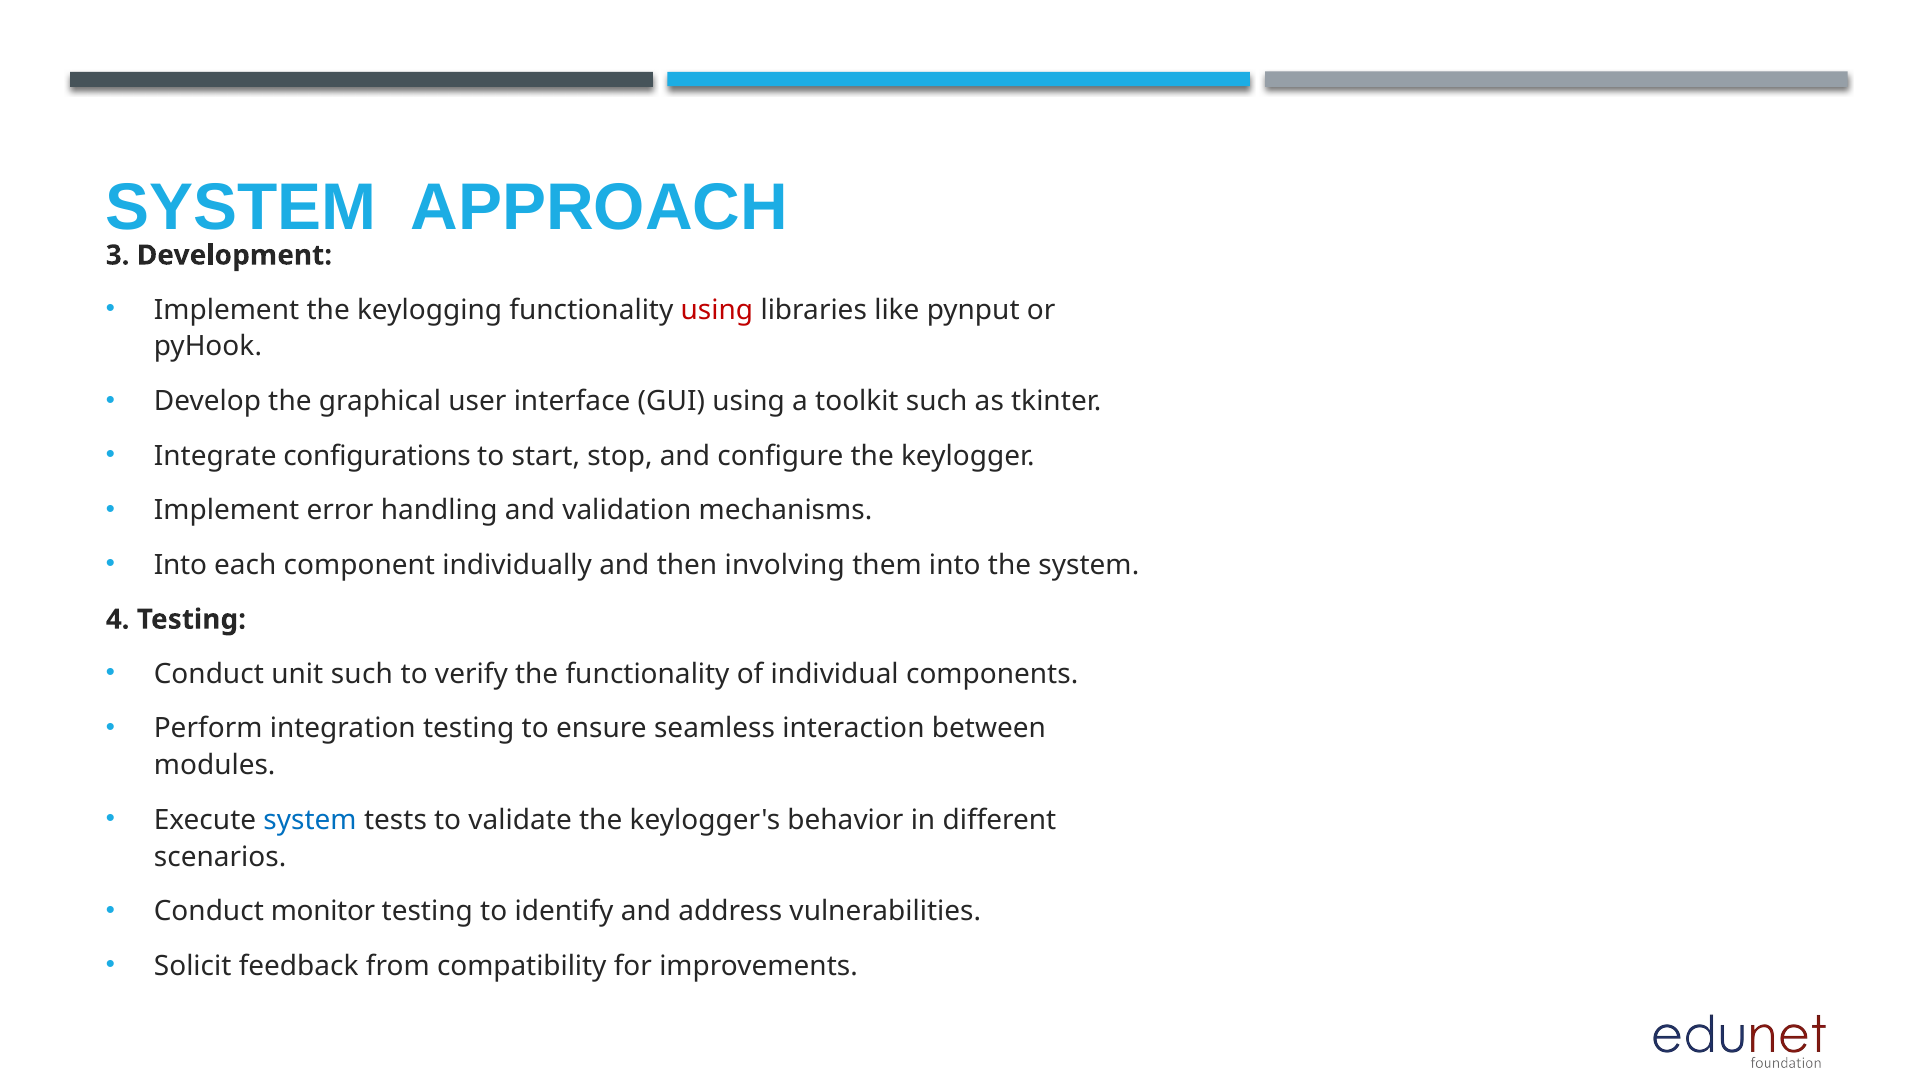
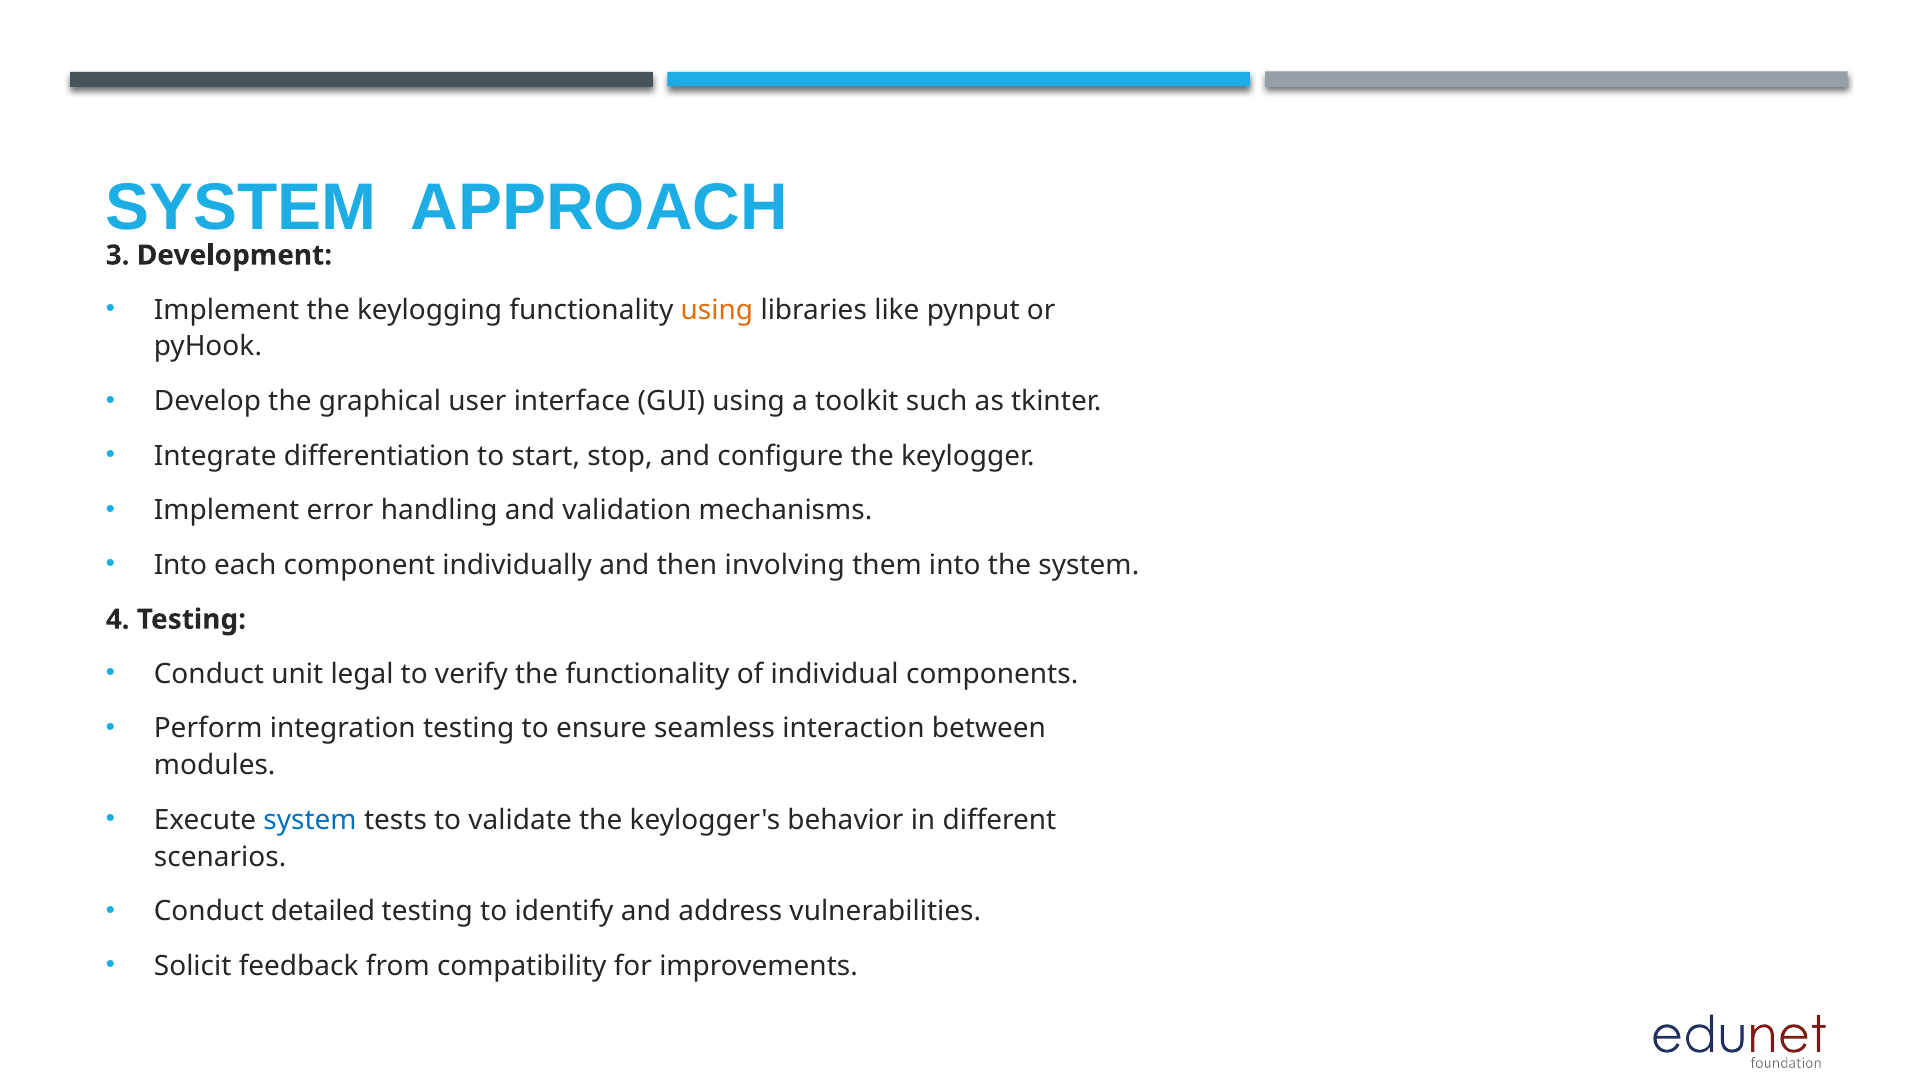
using colour: red -> orange (717, 310)
configurations: configurations -> differentiation (377, 456)
unit such: such -> legal (362, 674)
monitor: monitor -> detailed (323, 911)
